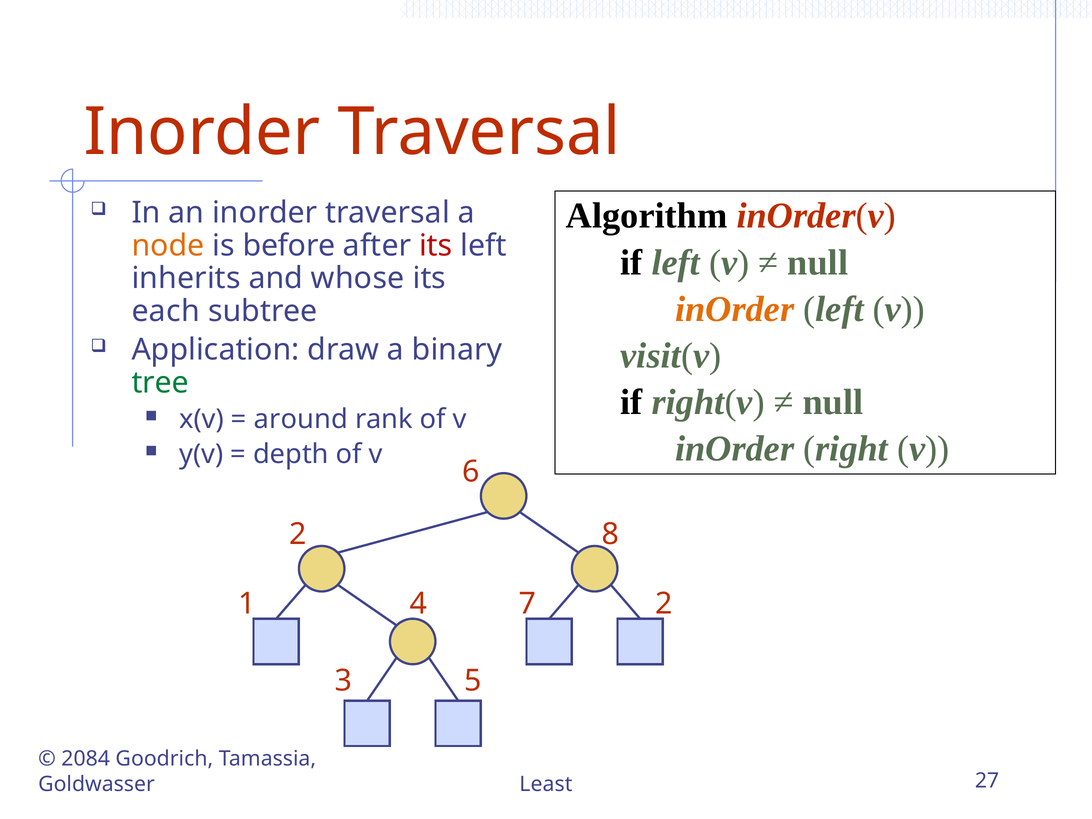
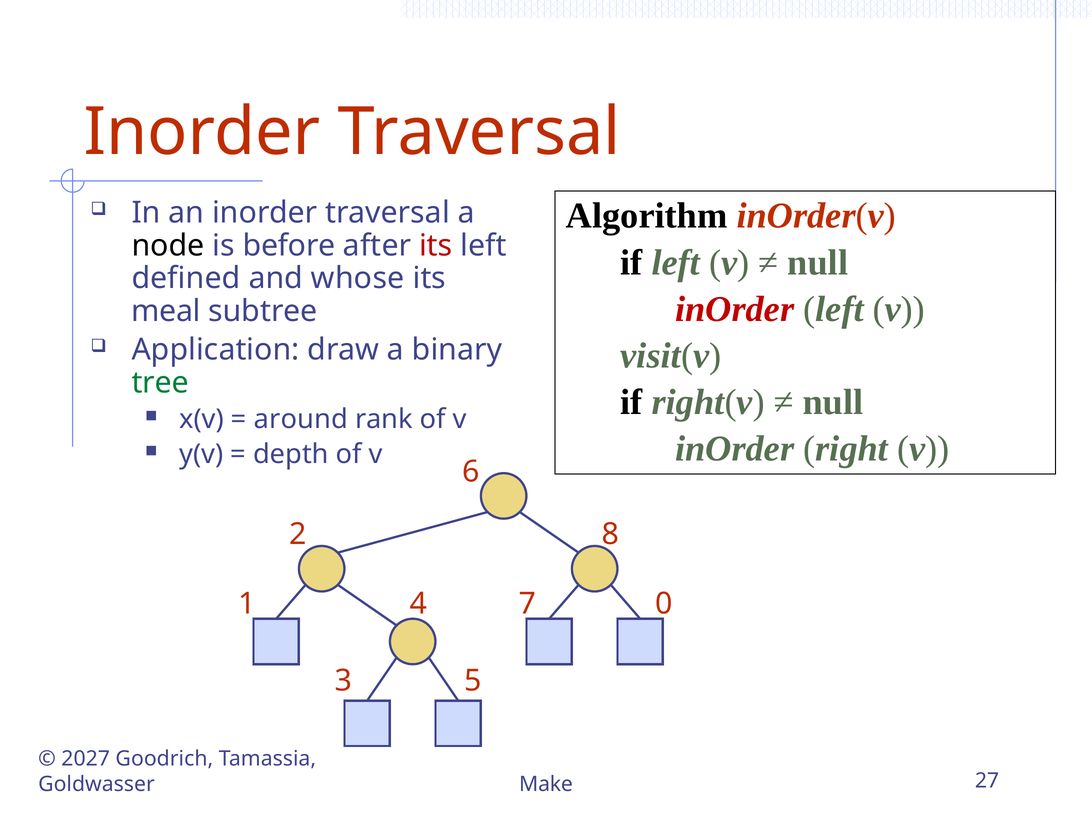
node colour: orange -> black (168, 246)
inherits: inherits -> defined (186, 278)
inOrder colour: orange -> red (735, 309)
each: each -> meal (166, 311)
7 2: 2 -> 0 (664, 604)
2084: 2084 -> 2027 (86, 759)
Least: Least -> Make (546, 784)
